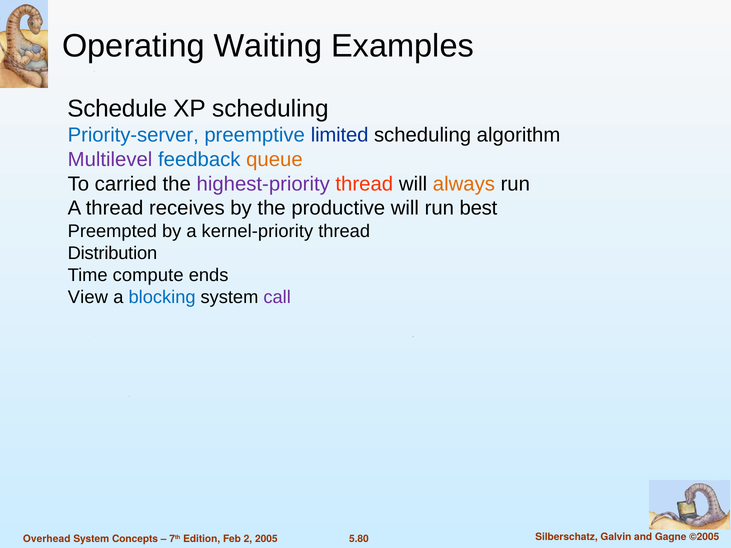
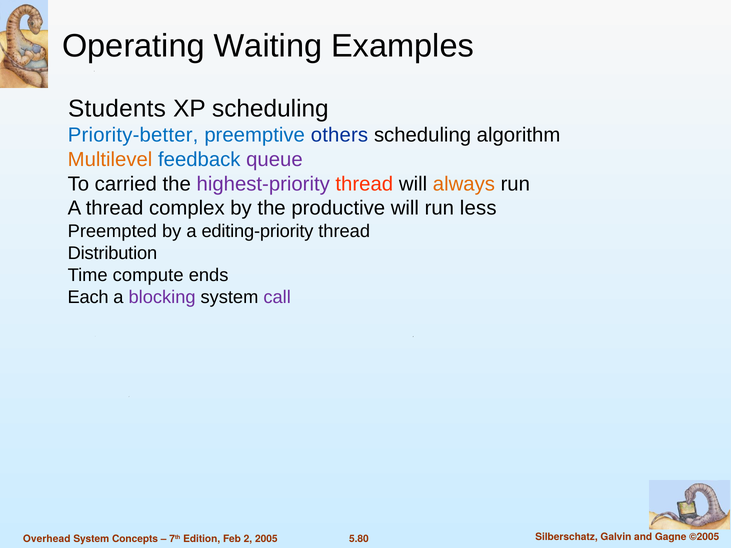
Schedule: Schedule -> Students (117, 109)
Priority-server: Priority-server -> Priority-better (133, 135)
limited: limited -> others (339, 135)
Multilevel colour: purple -> orange (110, 160)
queue colour: orange -> purple (274, 160)
receives: receives -> complex (187, 208)
best: best -> less (478, 208)
kernel-priority: kernel-priority -> editing-priority (258, 231)
View: View -> Each (88, 297)
blocking colour: blue -> purple (162, 297)
